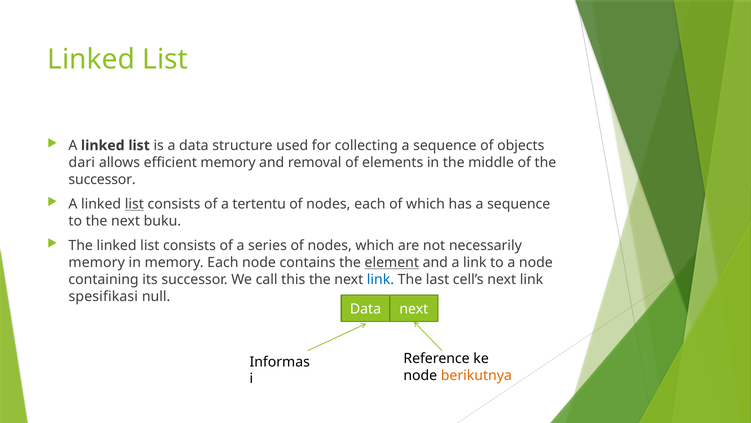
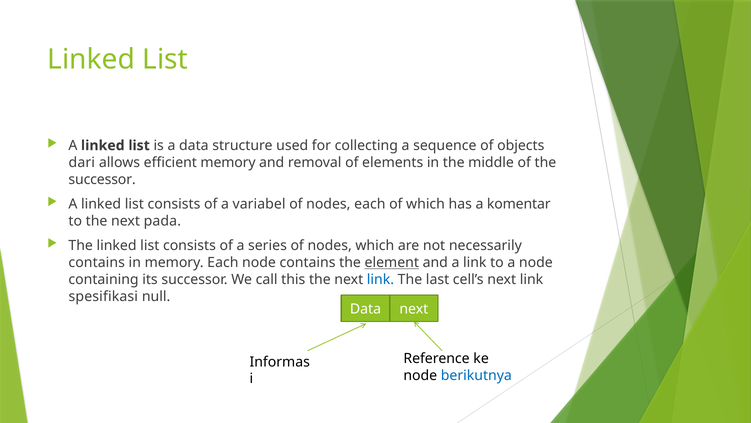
list underline: present -> none (134, 204)
tertentu: tertentu -> variabel (259, 204)
has a sequence: sequence -> komentar (519, 204)
buku: buku -> pada (162, 221)
memory: memory -> contains (97, 262)
berikutnya colour: orange -> blue (476, 375)
